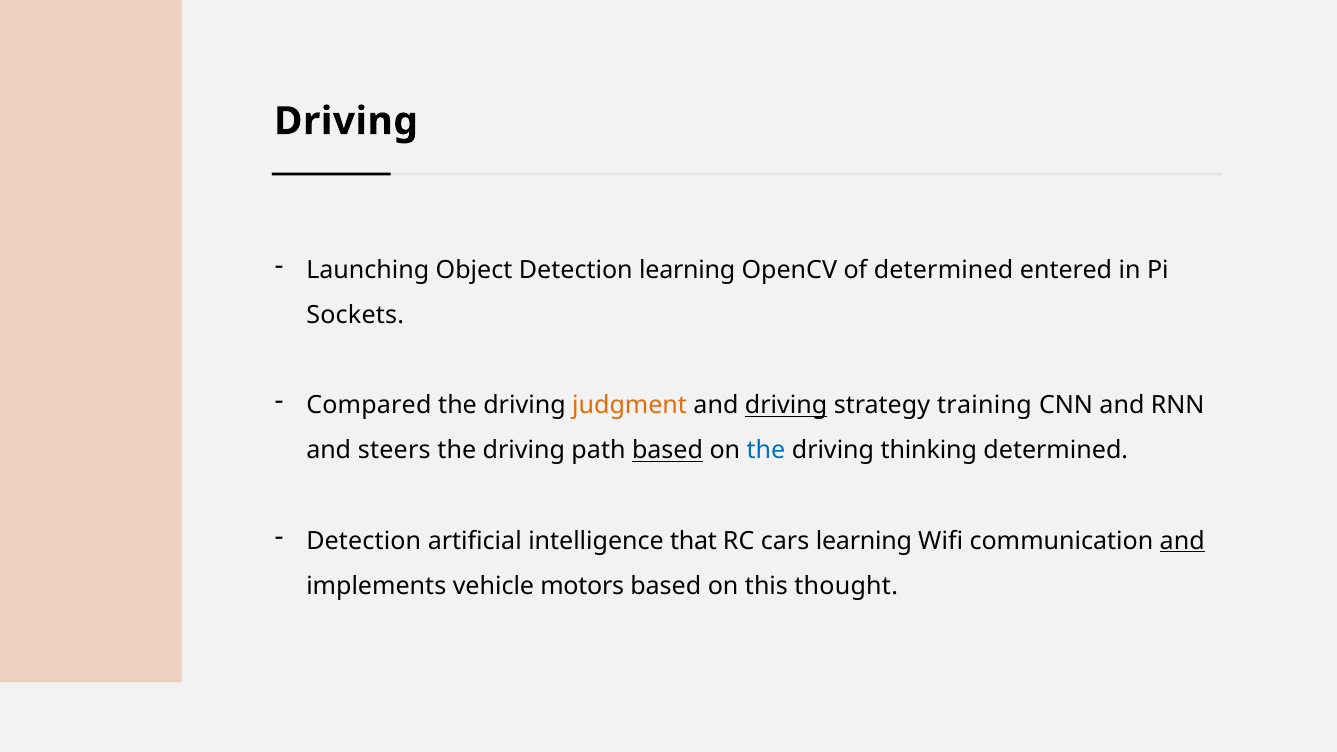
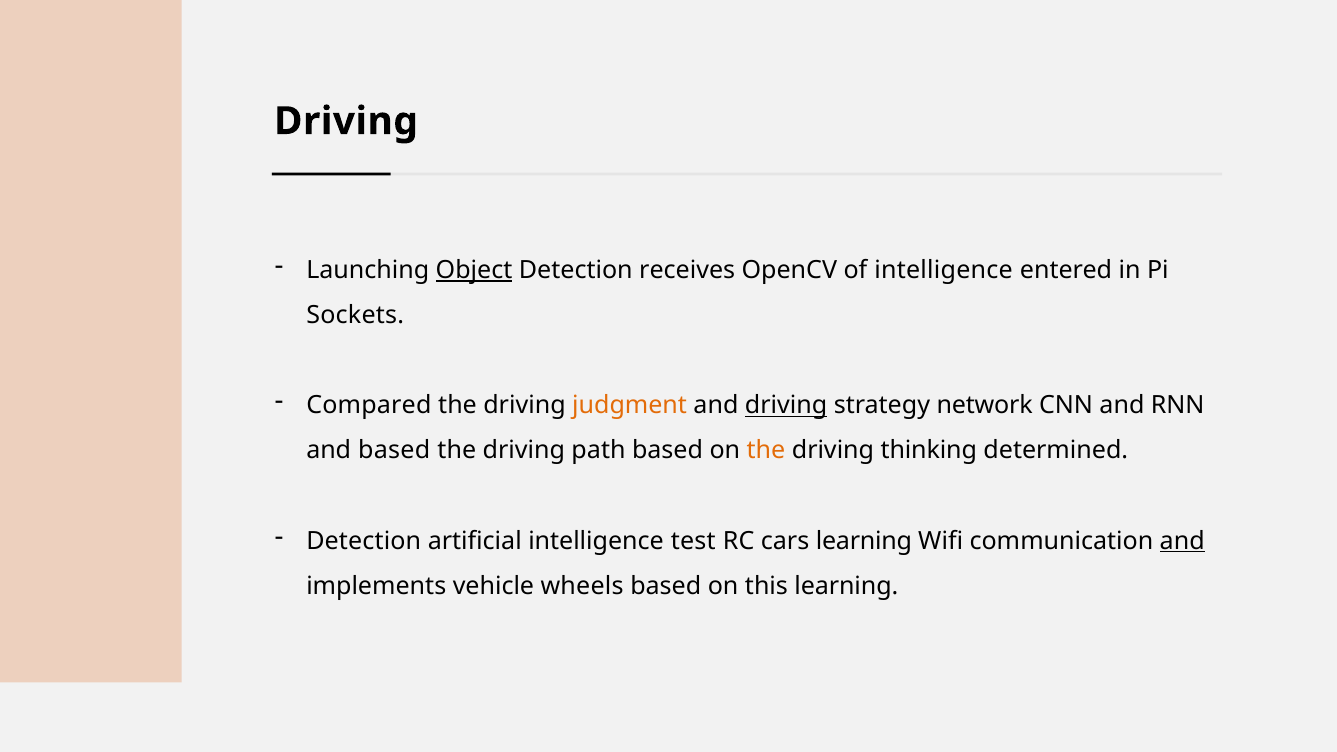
Object underline: none -> present (474, 270)
Detection learning: learning -> receives (687, 270)
of determined: determined -> intelligence (944, 270)
training: training -> network (985, 406)
and steers: steers -> based (394, 451)
based underline: present -> none (668, 451)
the colour: blue -> orange (766, 451)
that: that -> test (693, 541)
motors: motors -> wheels (582, 586)
this thought: thought -> learning (846, 586)
